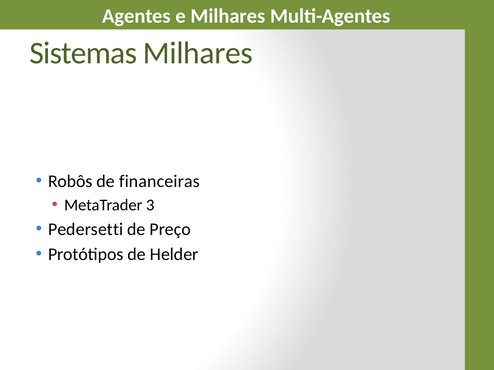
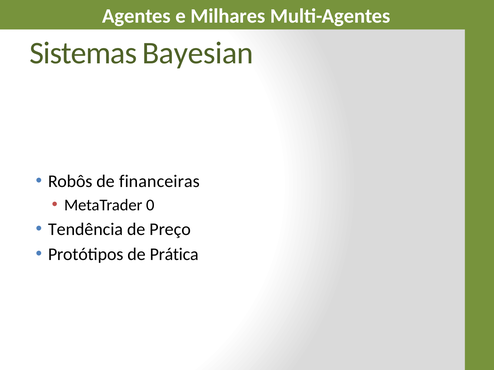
Sistemas Milhares: Milhares -> Bayesian (198, 53)
3: 3 -> 0 (150, 205)
Pedersetti: Pedersetti -> Tendência (86, 230)
Helder: Helder -> Prática (174, 255)
